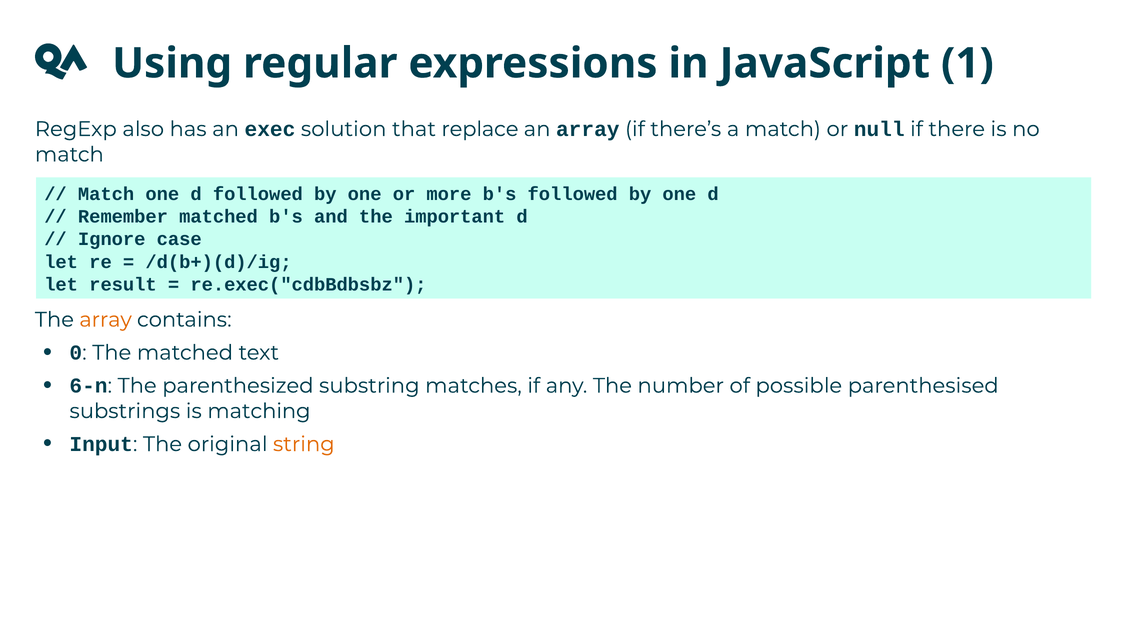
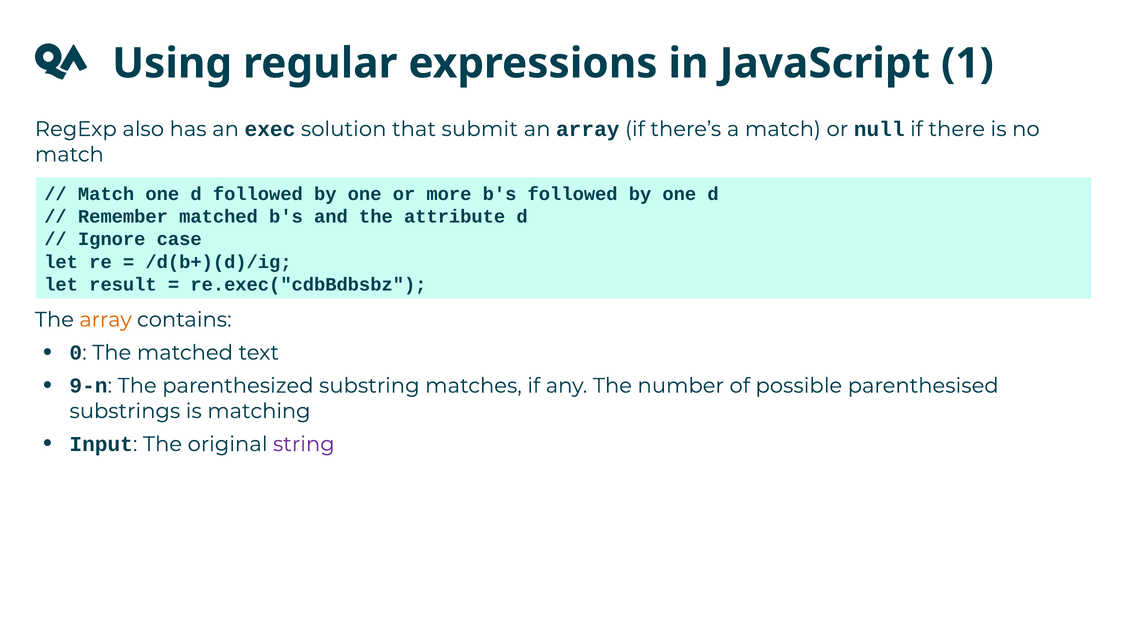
replace: replace -> submit (480, 129)
important: important -> attribute (455, 217)
6-n: 6-n -> 9-n (89, 385)
string colour: orange -> purple (304, 444)
